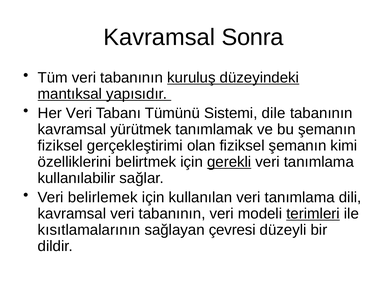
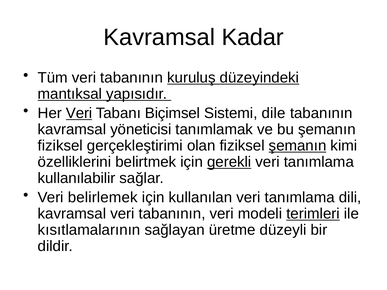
Sonra: Sonra -> Kadar (253, 37)
Veri underline: none -> present (79, 113)
Tümünü: Tümünü -> Biçimsel (172, 113)
yürütmek: yürütmek -> yöneticisi (141, 129)
şemanın underline: none -> present (298, 146)
çevresi: çevresi -> üretme (232, 230)
